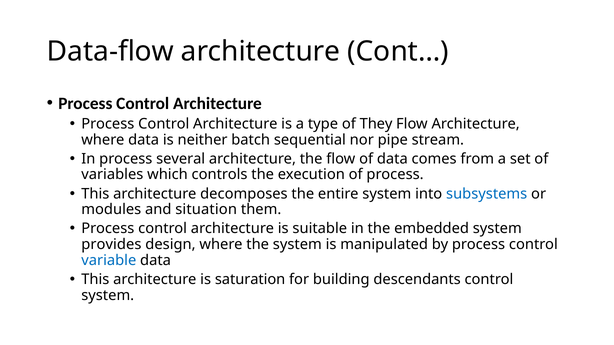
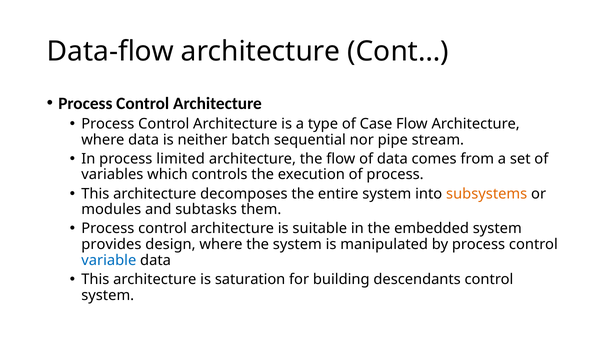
They: They -> Case (376, 124)
several: several -> limited (181, 159)
subsystems colour: blue -> orange (487, 194)
situation: situation -> subtasks (206, 210)
